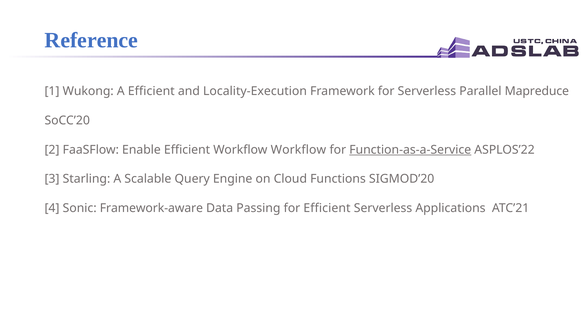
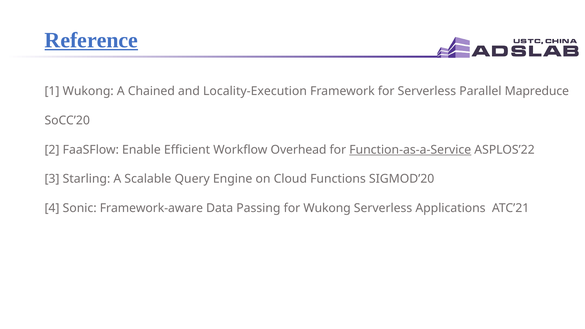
Reference underline: none -> present (91, 40)
A Efficient: Efficient -> Chained (151, 91)
Workflow Workflow: Workflow -> Overhead (299, 150)
for Efficient: Efficient -> Wukong (327, 208)
